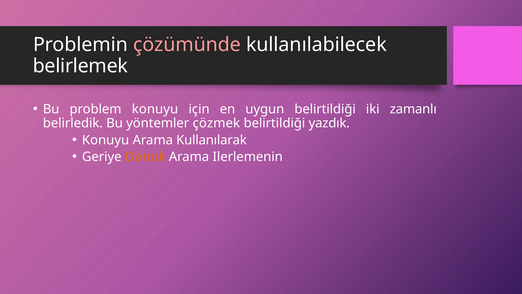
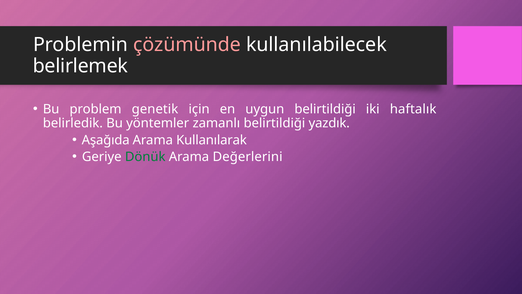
problem konuyu: konuyu -> genetik (155, 109)
zamanlı: zamanlı -> haftalık (413, 109)
çözmek: çözmek -> zamanlı (216, 123)
Konuyu: Konuyu -> Aşağıda (106, 140)
Dönük colour: orange -> green (145, 157)
Ilerlemenin: Ilerlemenin -> Değerlerini (248, 157)
